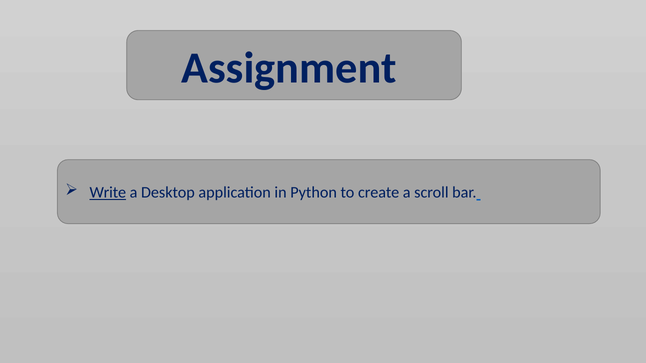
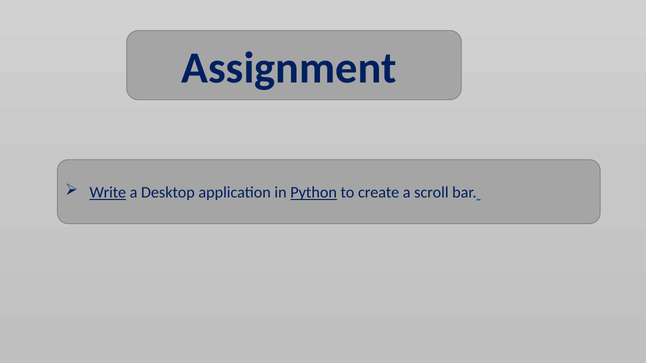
Python underline: none -> present (314, 193)
